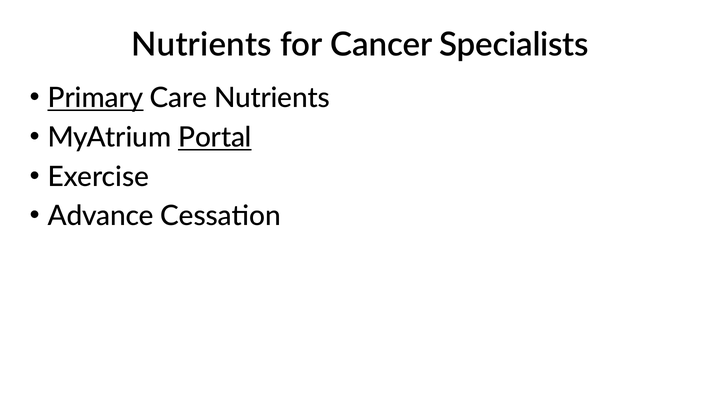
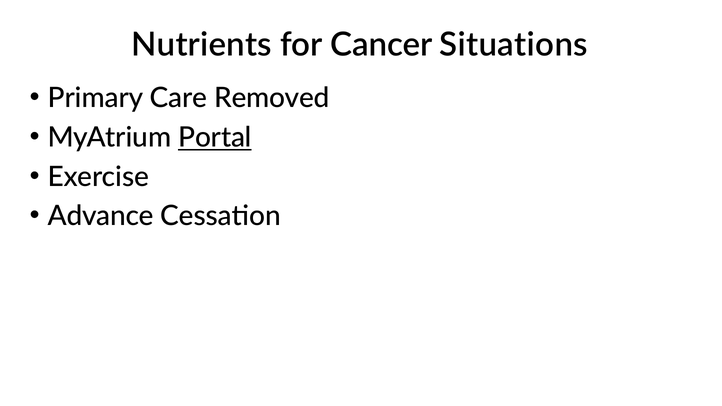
Specialists: Specialists -> Situations (514, 45)
Primary underline: present -> none (96, 98)
Care Nutrients: Nutrients -> Removed (272, 98)
